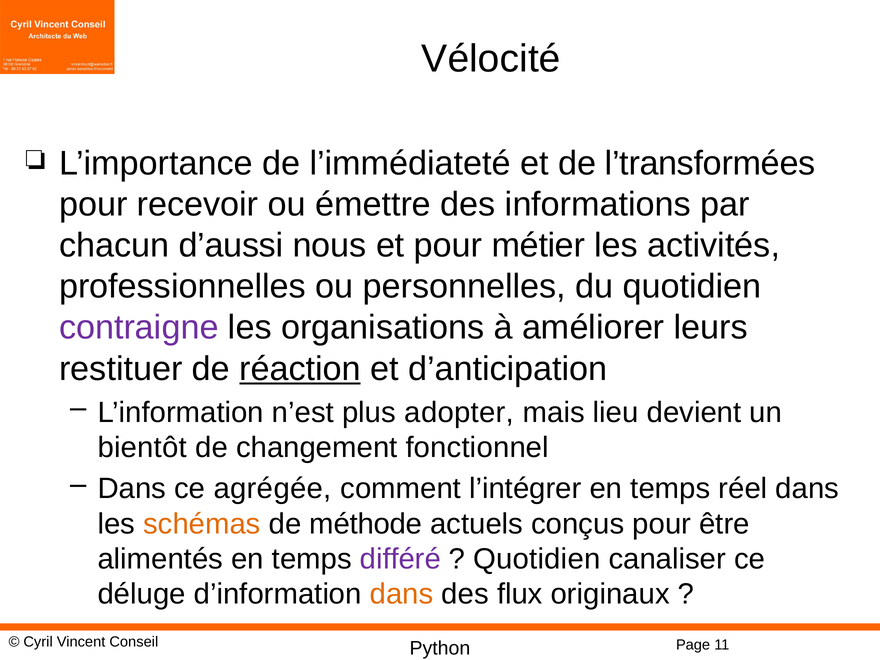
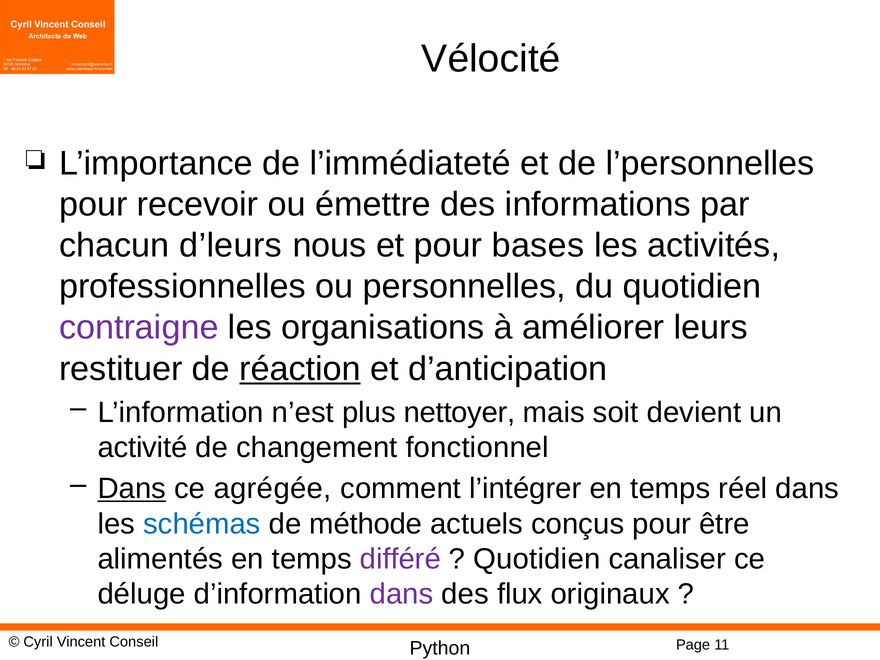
l’transformées: l’transformées -> l’personnelles (710, 163)
d’aussi: d’aussi -> d’leurs (231, 245)
métier: métier -> bases (538, 245)
adopter: adopter -> nettoyer (460, 412)
lieu: lieu -> soit (616, 412)
bientôt: bientôt -> activité (142, 448)
Dans underline: none -> present (132, 489)
schémas colour: orange -> blue (202, 524)
dans colour: orange -> purple (402, 594)
